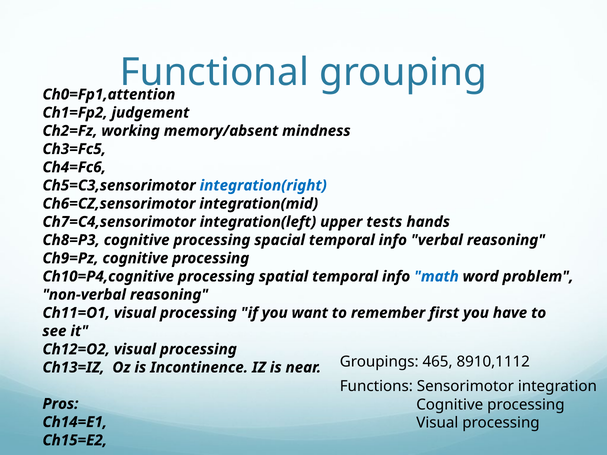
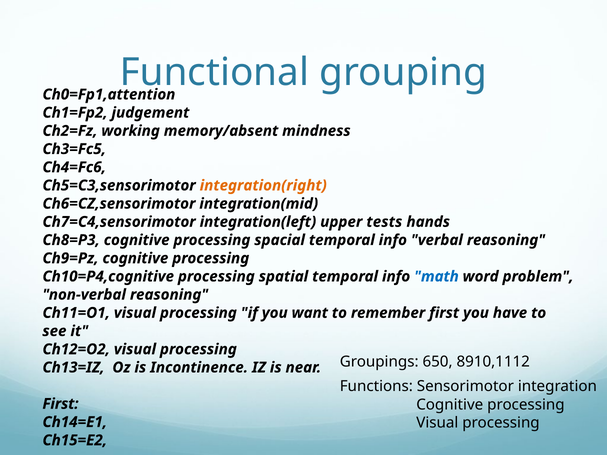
integration(right colour: blue -> orange (263, 186)
465: 465 -> 650 (438, 362)
Pros: Pros -> First (61, 404)
